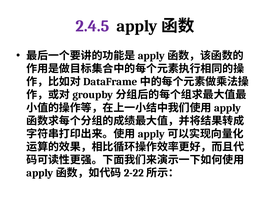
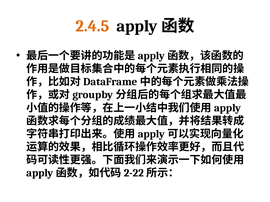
2.4.5 colour: purple -> orange (92, 26)
